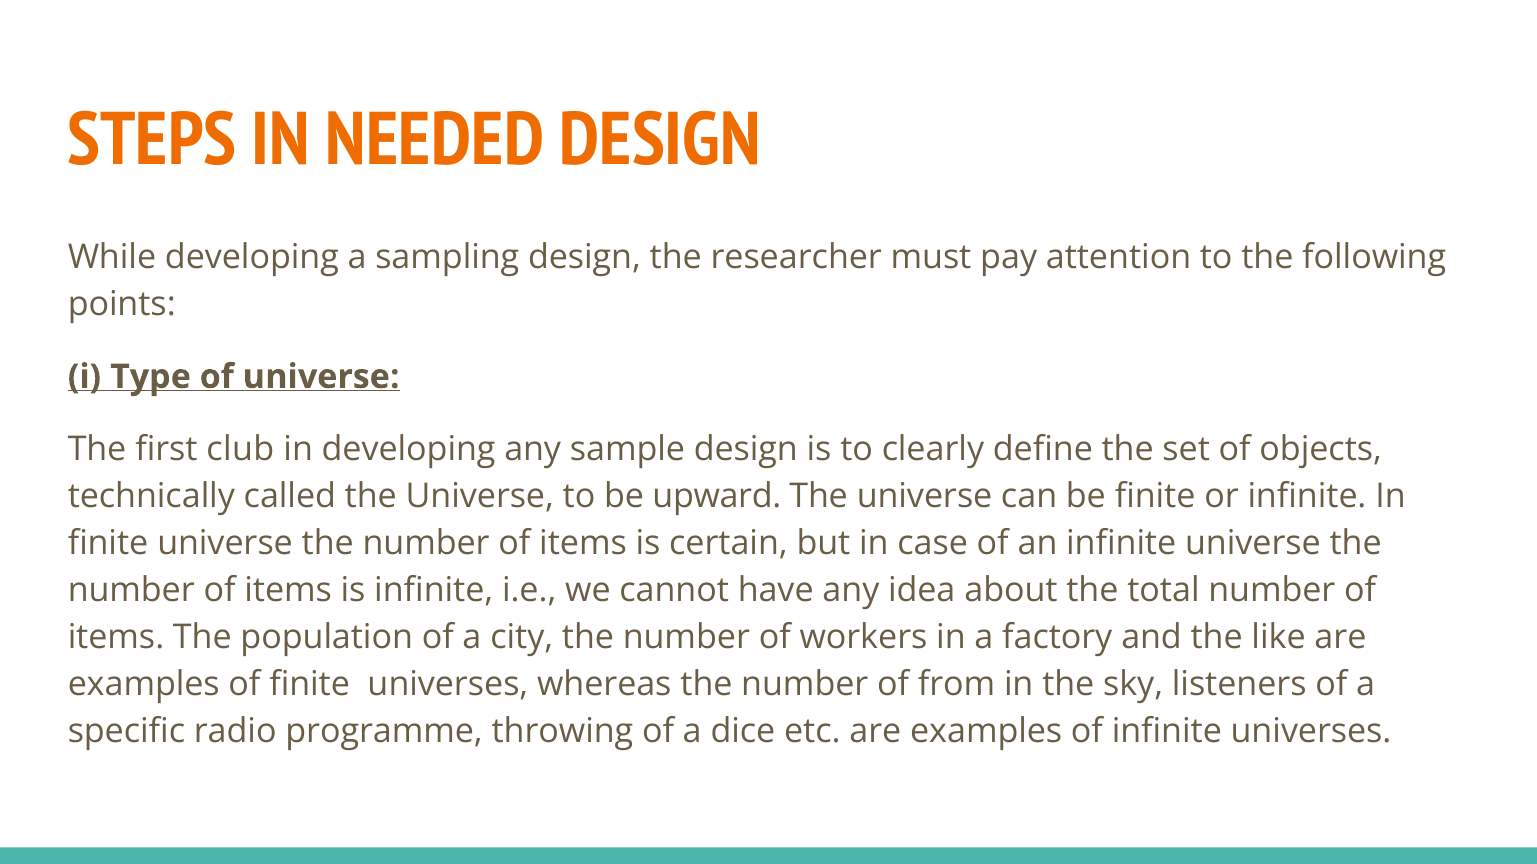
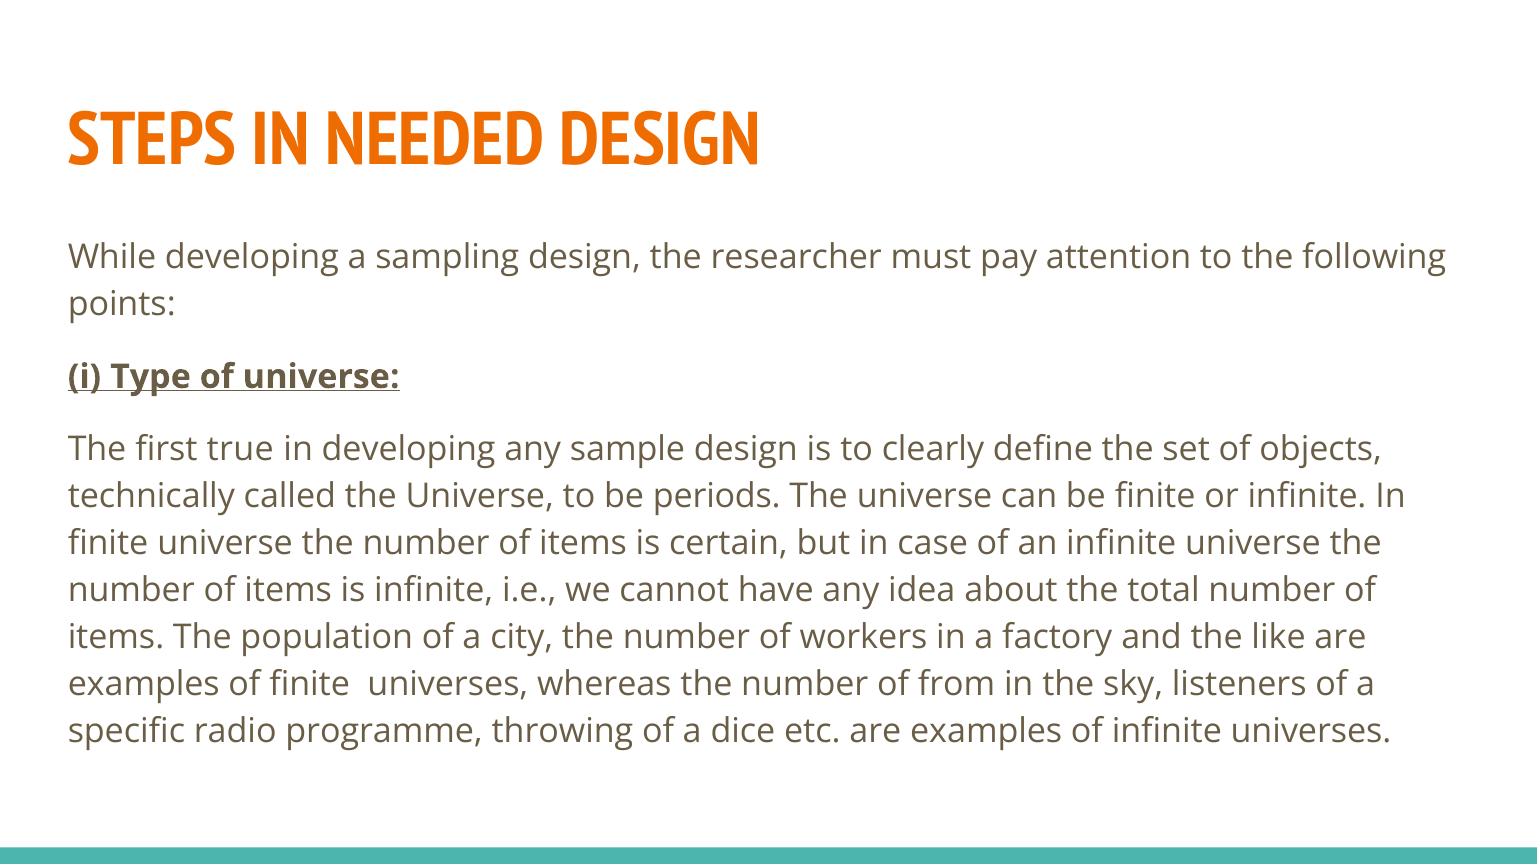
club: club -> true (240, 450)
upward: upward -> periods (717, 497)
